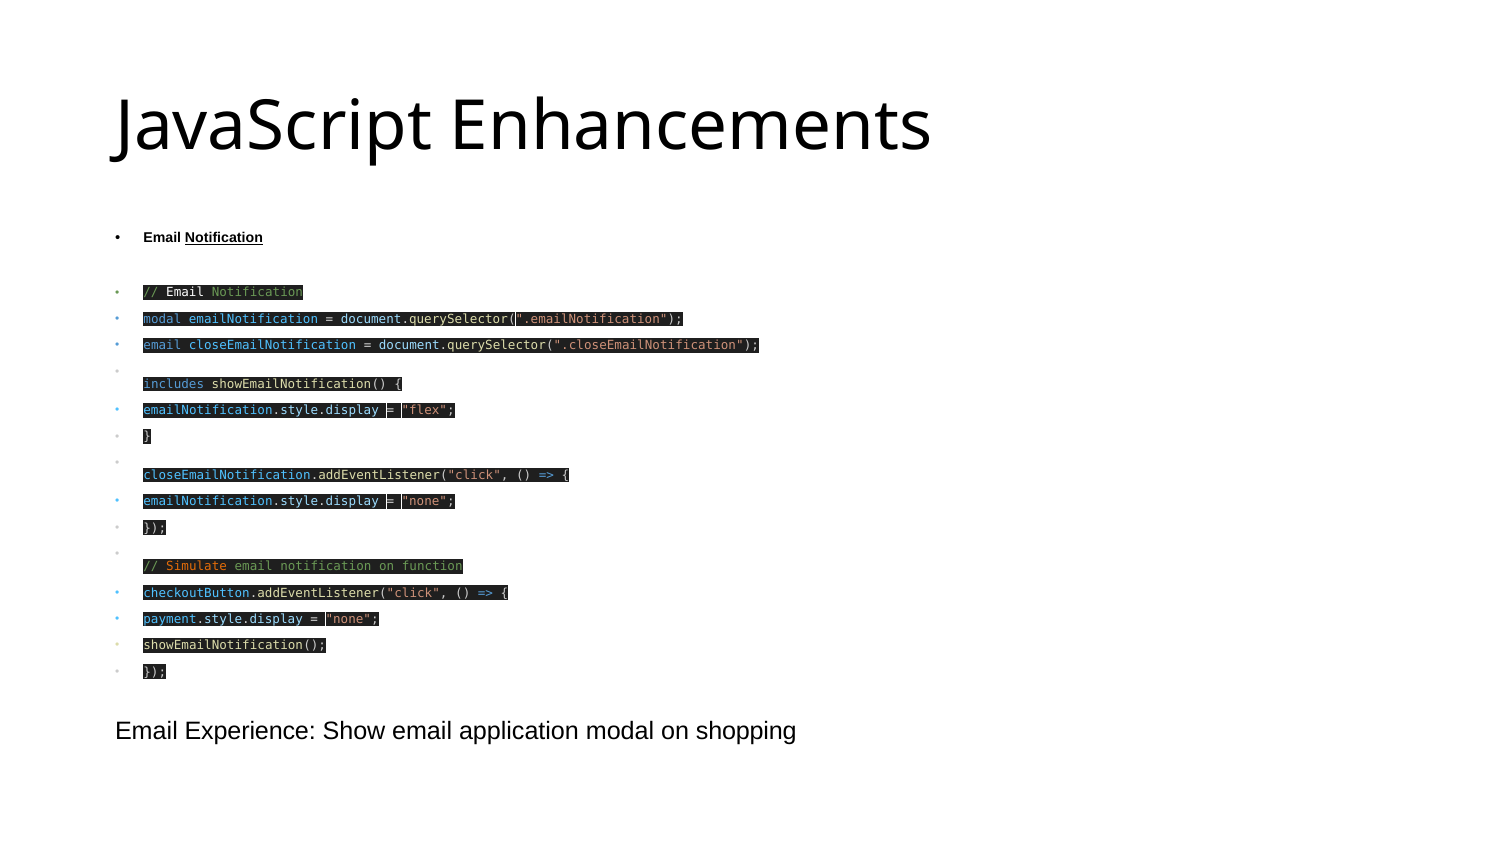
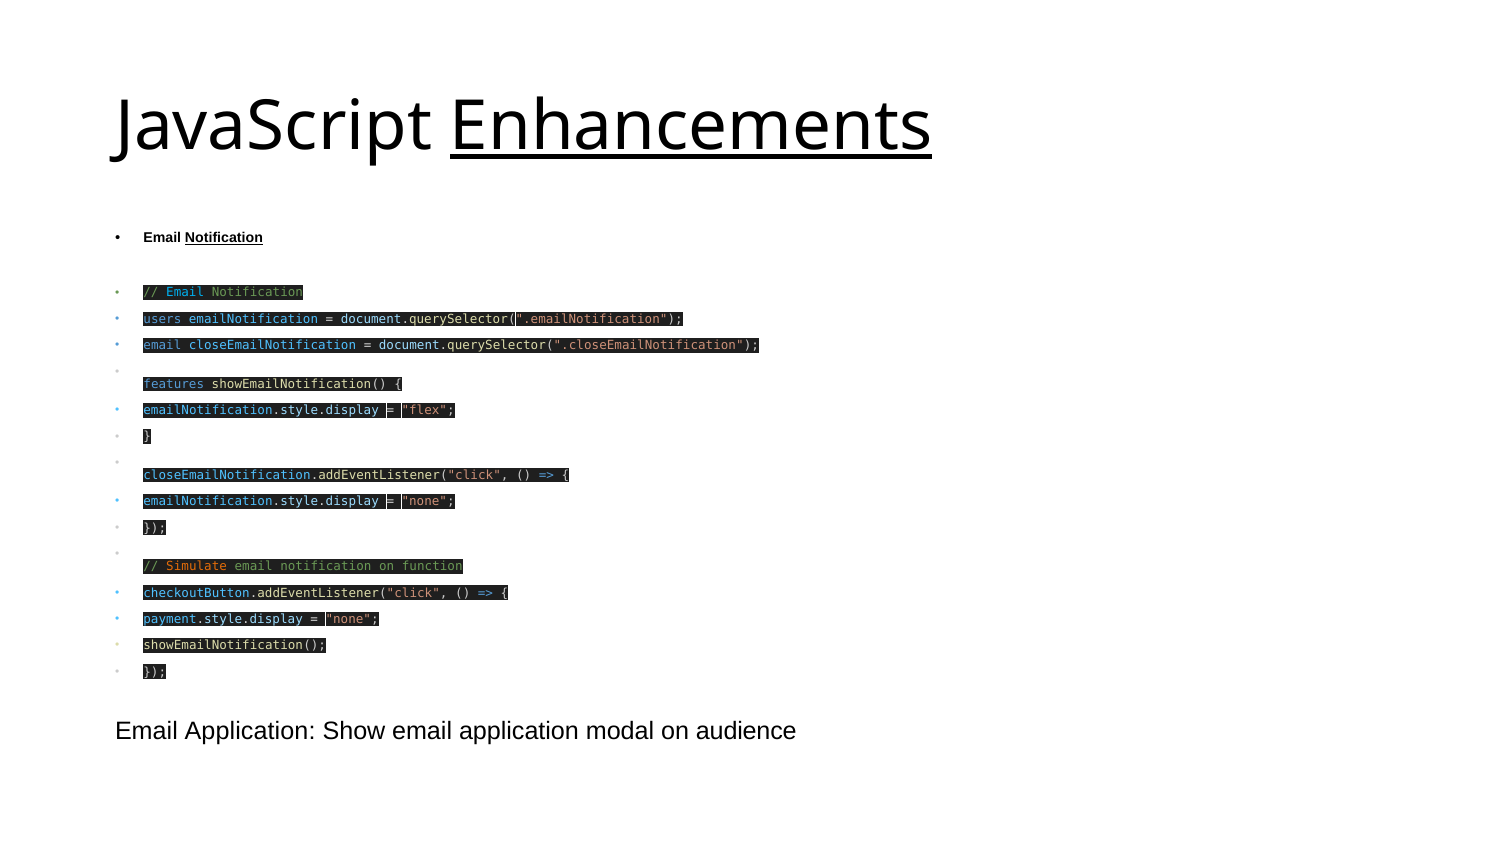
Enhancements underline: none -> present (691, 127)
Email colour: white -> light blue (185, 293)
modal: modal -> users (162, 319)
includes: includes -> features (174, 384)
Experience: Experience -> Application (250, 732)
shopping: shopping -> audience (746, 732)
